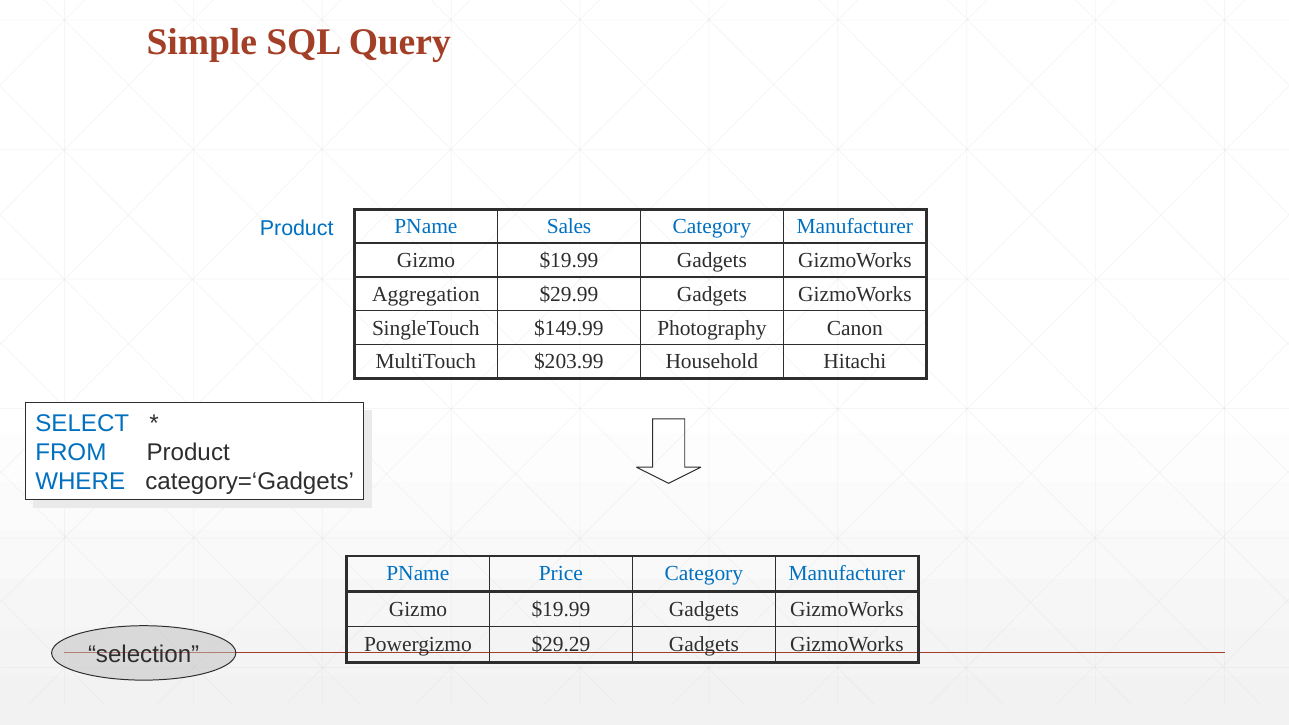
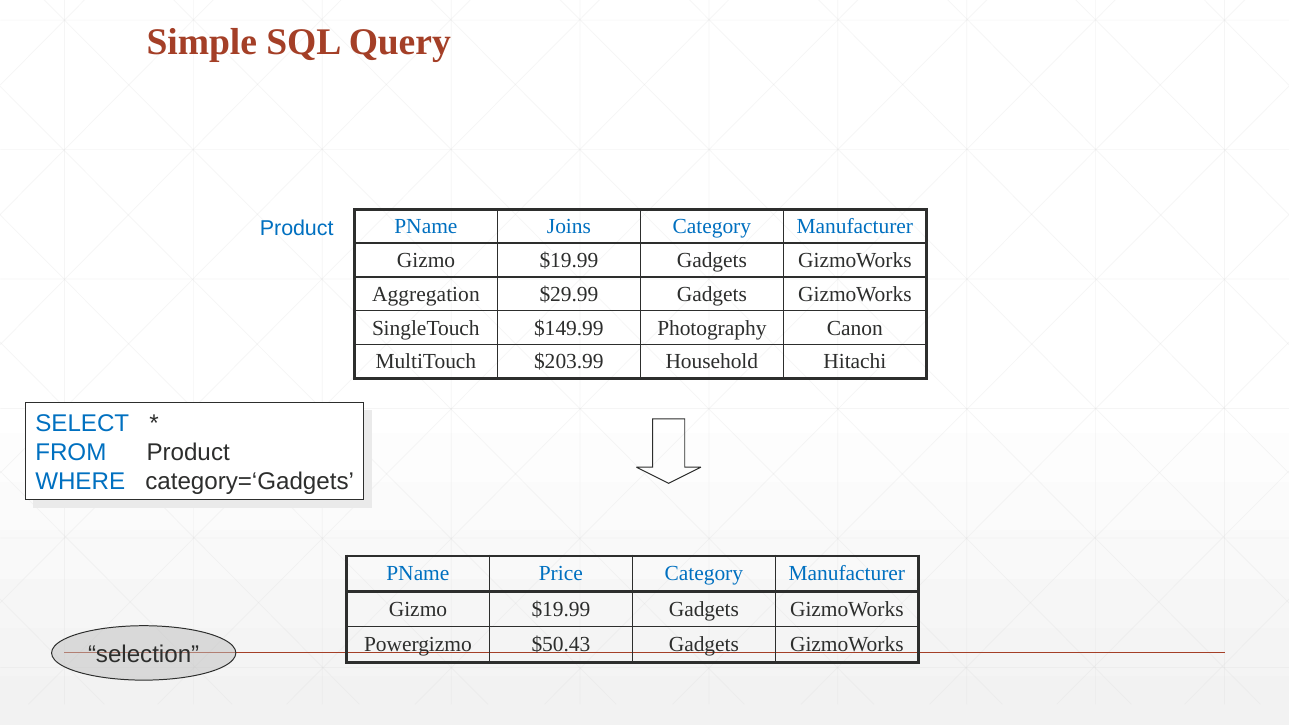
Sales: Sales -> Joins (569, 226)
$29.29: $29.29 -> $50.43 (561, 645)
